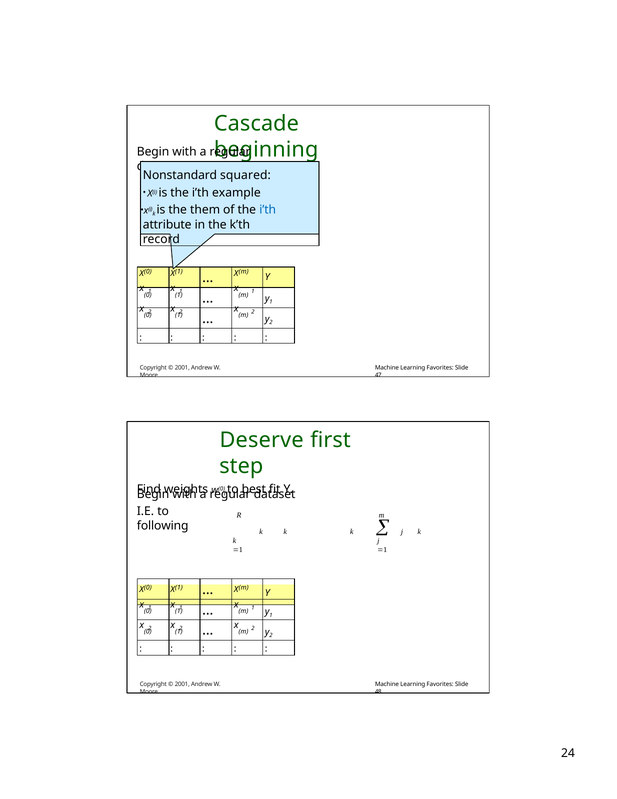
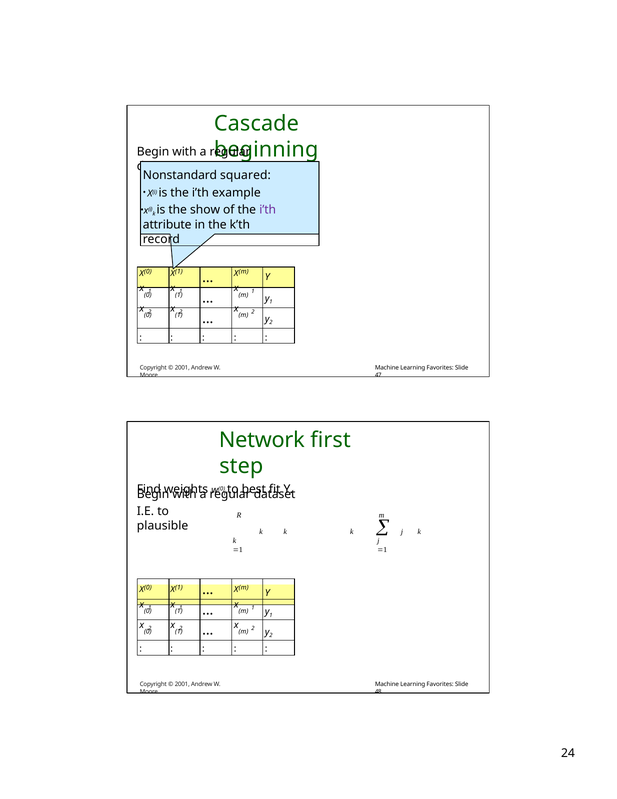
them: them -> show (205, 210)
i’th colour: blue -> purple (268, 210)
Deserve: Deserve -> Network (262, 440)
following: following -> plausible (163, 525)
